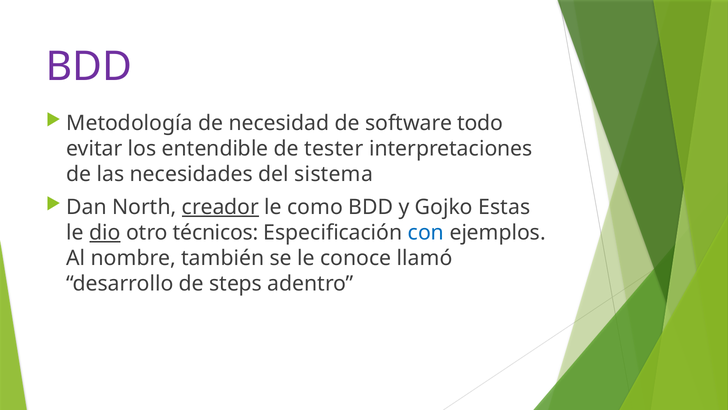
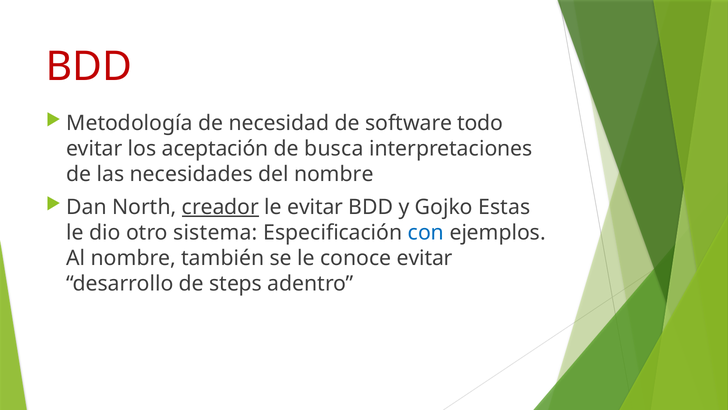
BDD colour: purple -> red (89, 67)
entendible: entendible -> aceptación (215, 148)
tester: tester -> busca (334, 148)
del sistema: sistema -> nombre (334, 174)
le como: como -> evitar (315, 207)
dio underline: present -> none (105, 232)
técnicos: técnicos -> sistema (215, 232)
conoce llamó: llamó -> evitar (425, 258)
